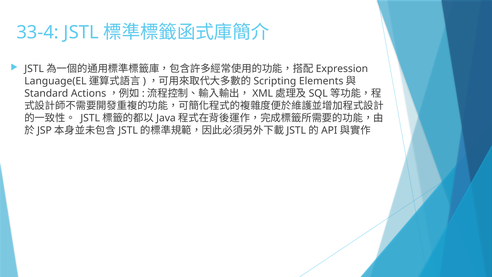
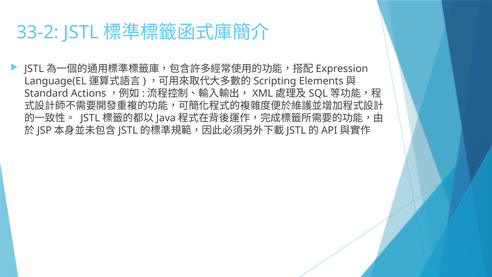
33-4: 33-4 -> 33-2 (38, 32)
